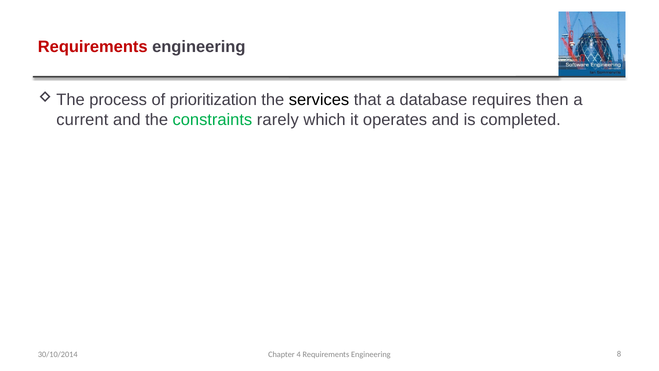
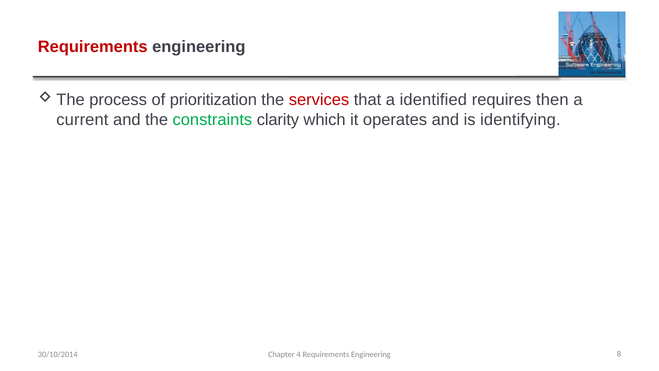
services colour: black -> red (319, 100)
database: database -> identified (433, 100)
rarely: rarely -> clarity (278, 120)
completed: completed -> identifying (520, 120)
